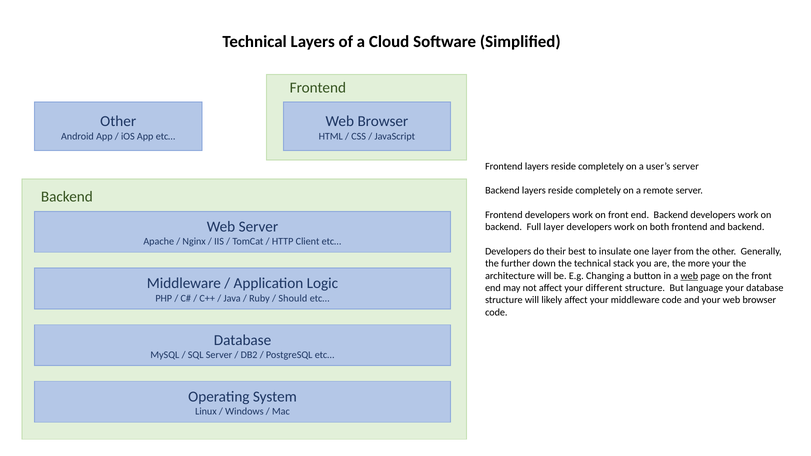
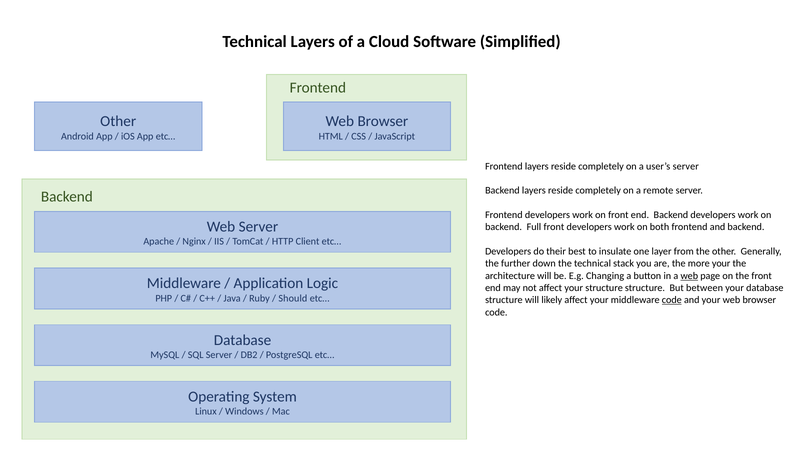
Full layer: layer -> front (554, 227)
your different: different -> structure (604, 288)
language: language -> between (705, 288)
code underline: none -> present (672, 300)
